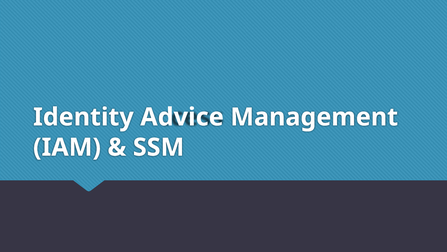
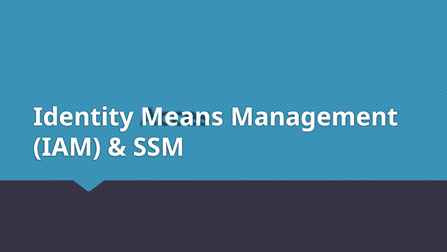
Advice: Advice -> Means (182, 117)
